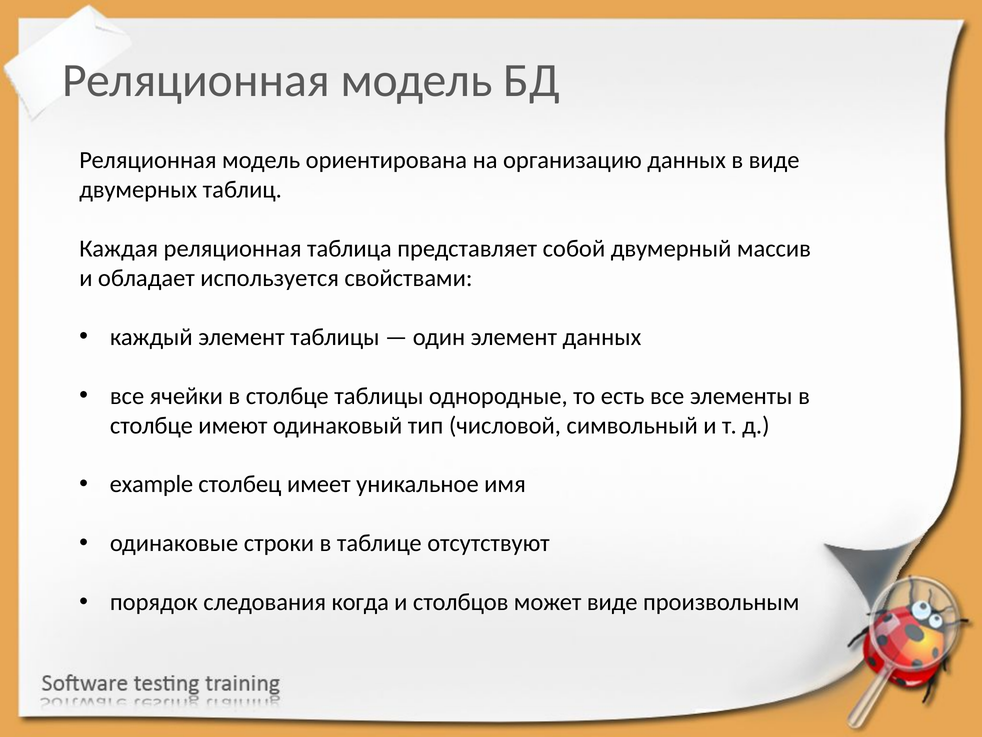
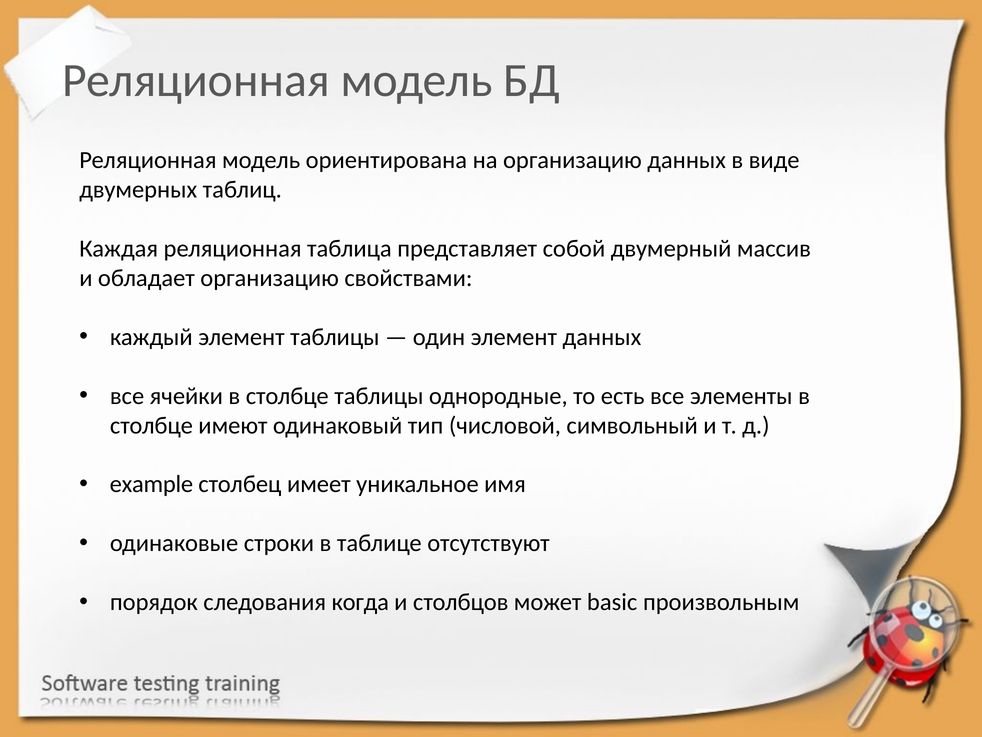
обладает используется: используется -> организацию (270, 278)
может виде: виде -> basic (612, 602)
